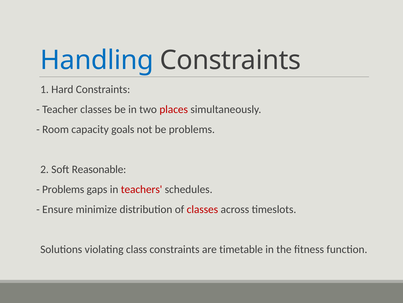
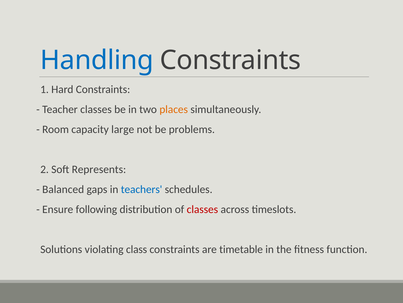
places colour: red -> orange (174, 109)
goals: goals -> large (123, 129)
Reasonable: Reasonable -> Represents (99, 169)
Problems: Problems -> Balanced (63, 189)
teachers colour: red -> blue (142, 189)
minimize: minimize -> following (96, 209)
